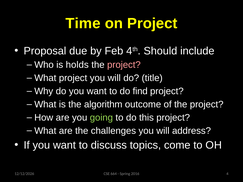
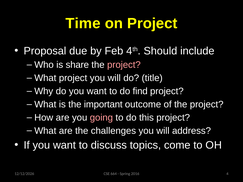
holds: holds -> share (77, 65)
algorithm: algorithm -> important (103, 105)
going colour: light green -> pink (101, 118)
